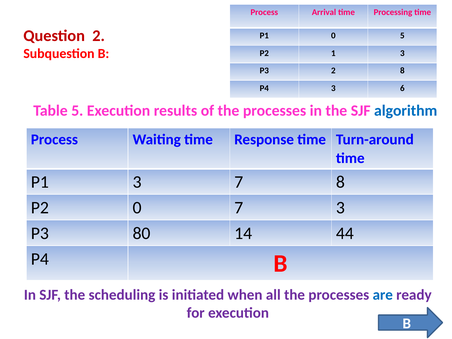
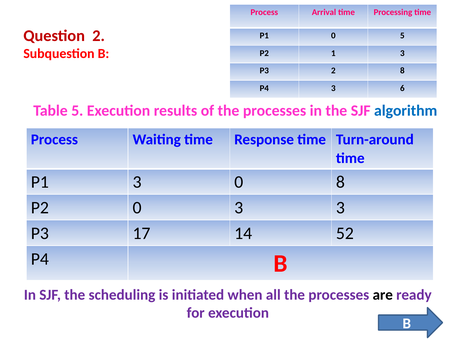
3 7: 7 -> 0 (239, 182)
0 7: 7 -> 3 (239, 208)
80: 80 -> 17 (141, 233)
44: 44 -> 52 (345, 233)
are colour: blue -> black (383, 295)
